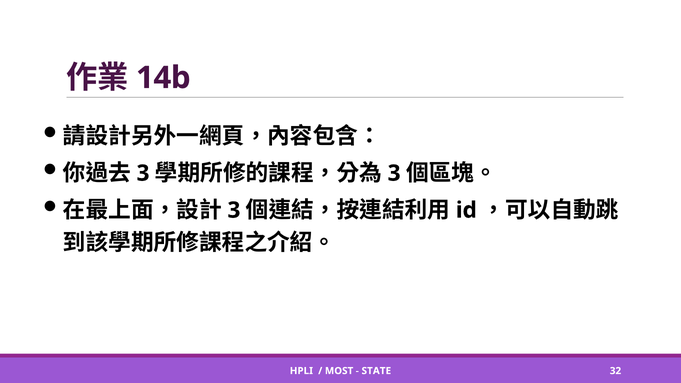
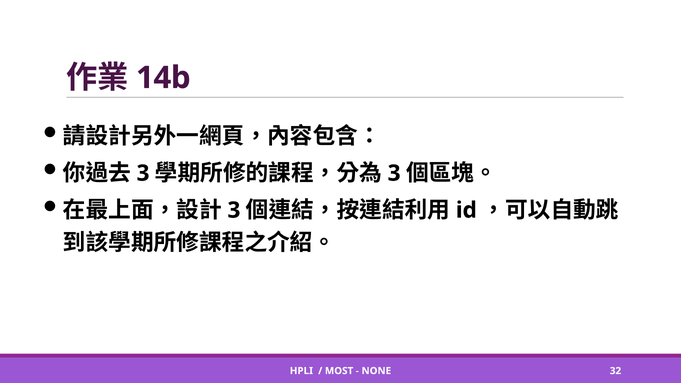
STATE: STATE -> NONE (376, 371)
